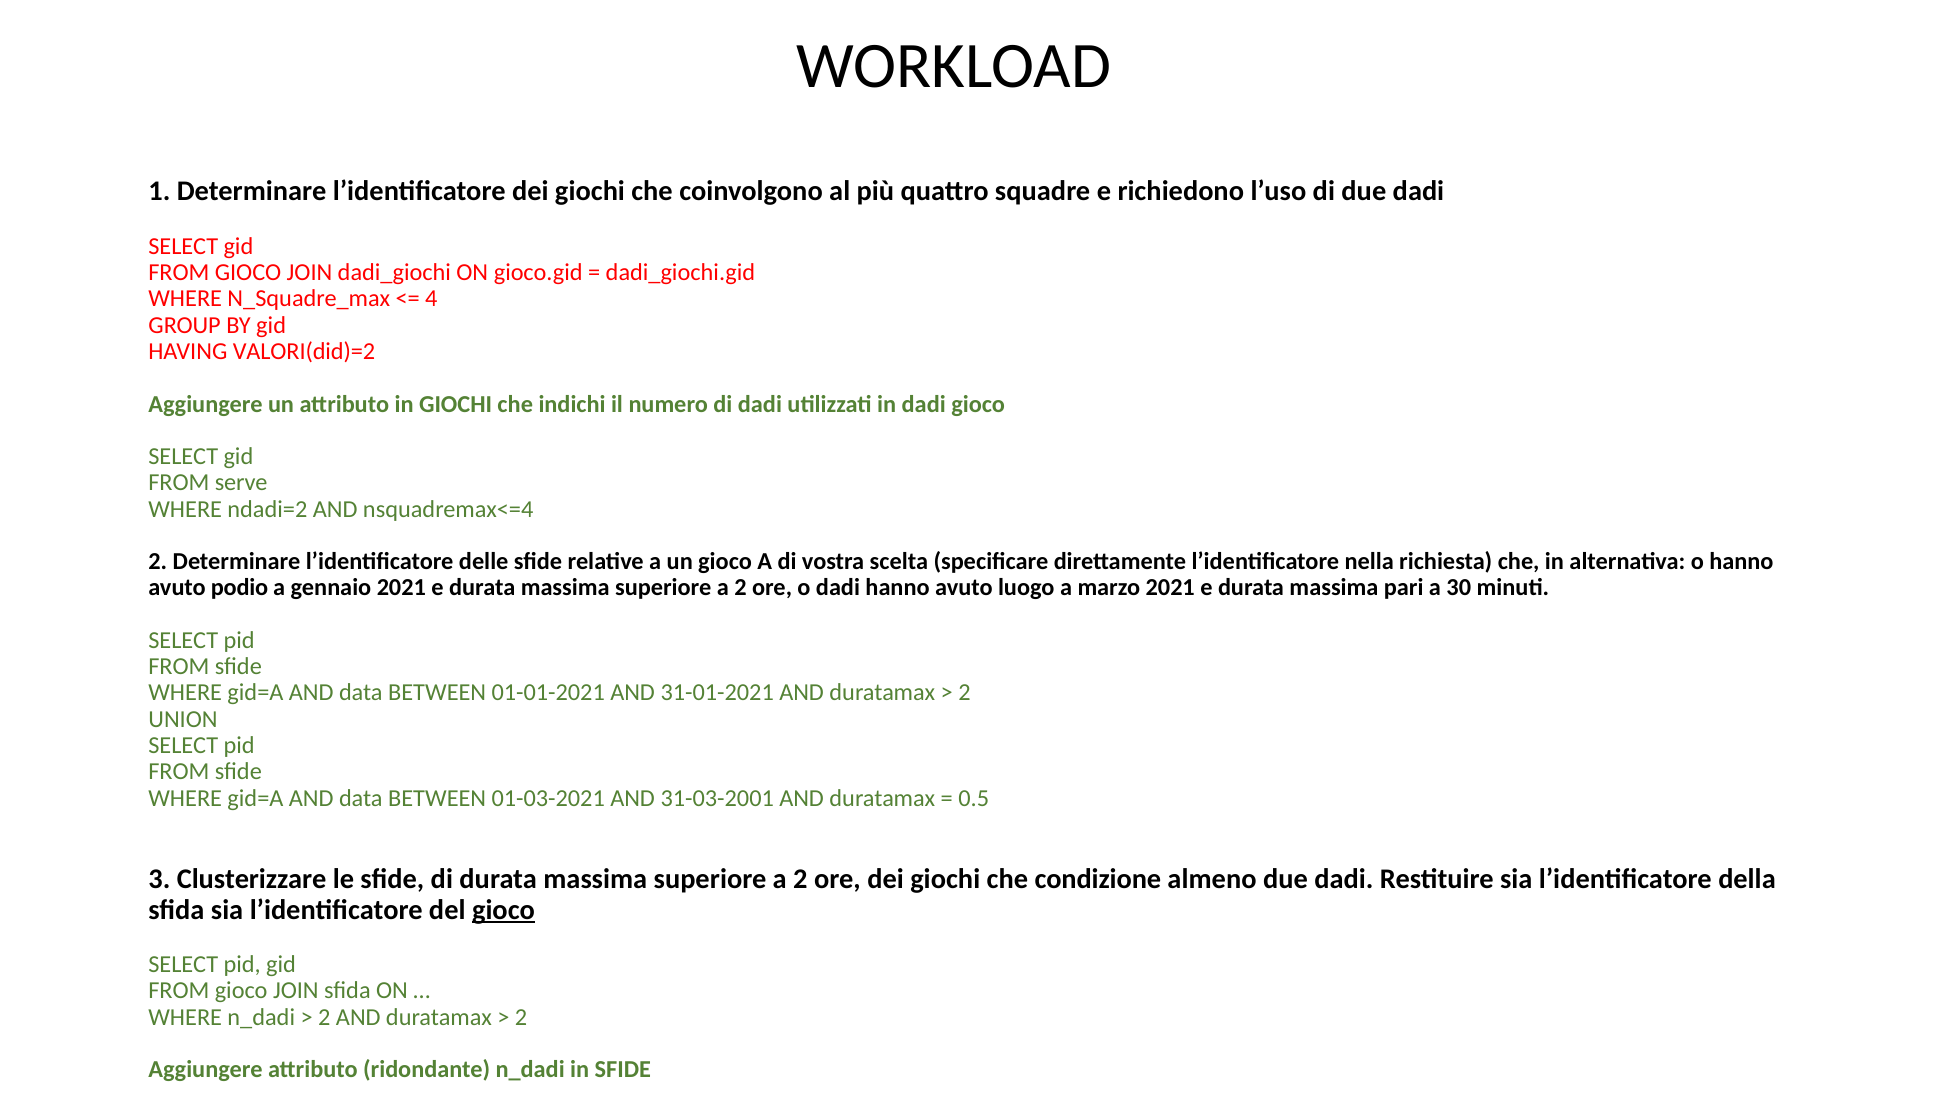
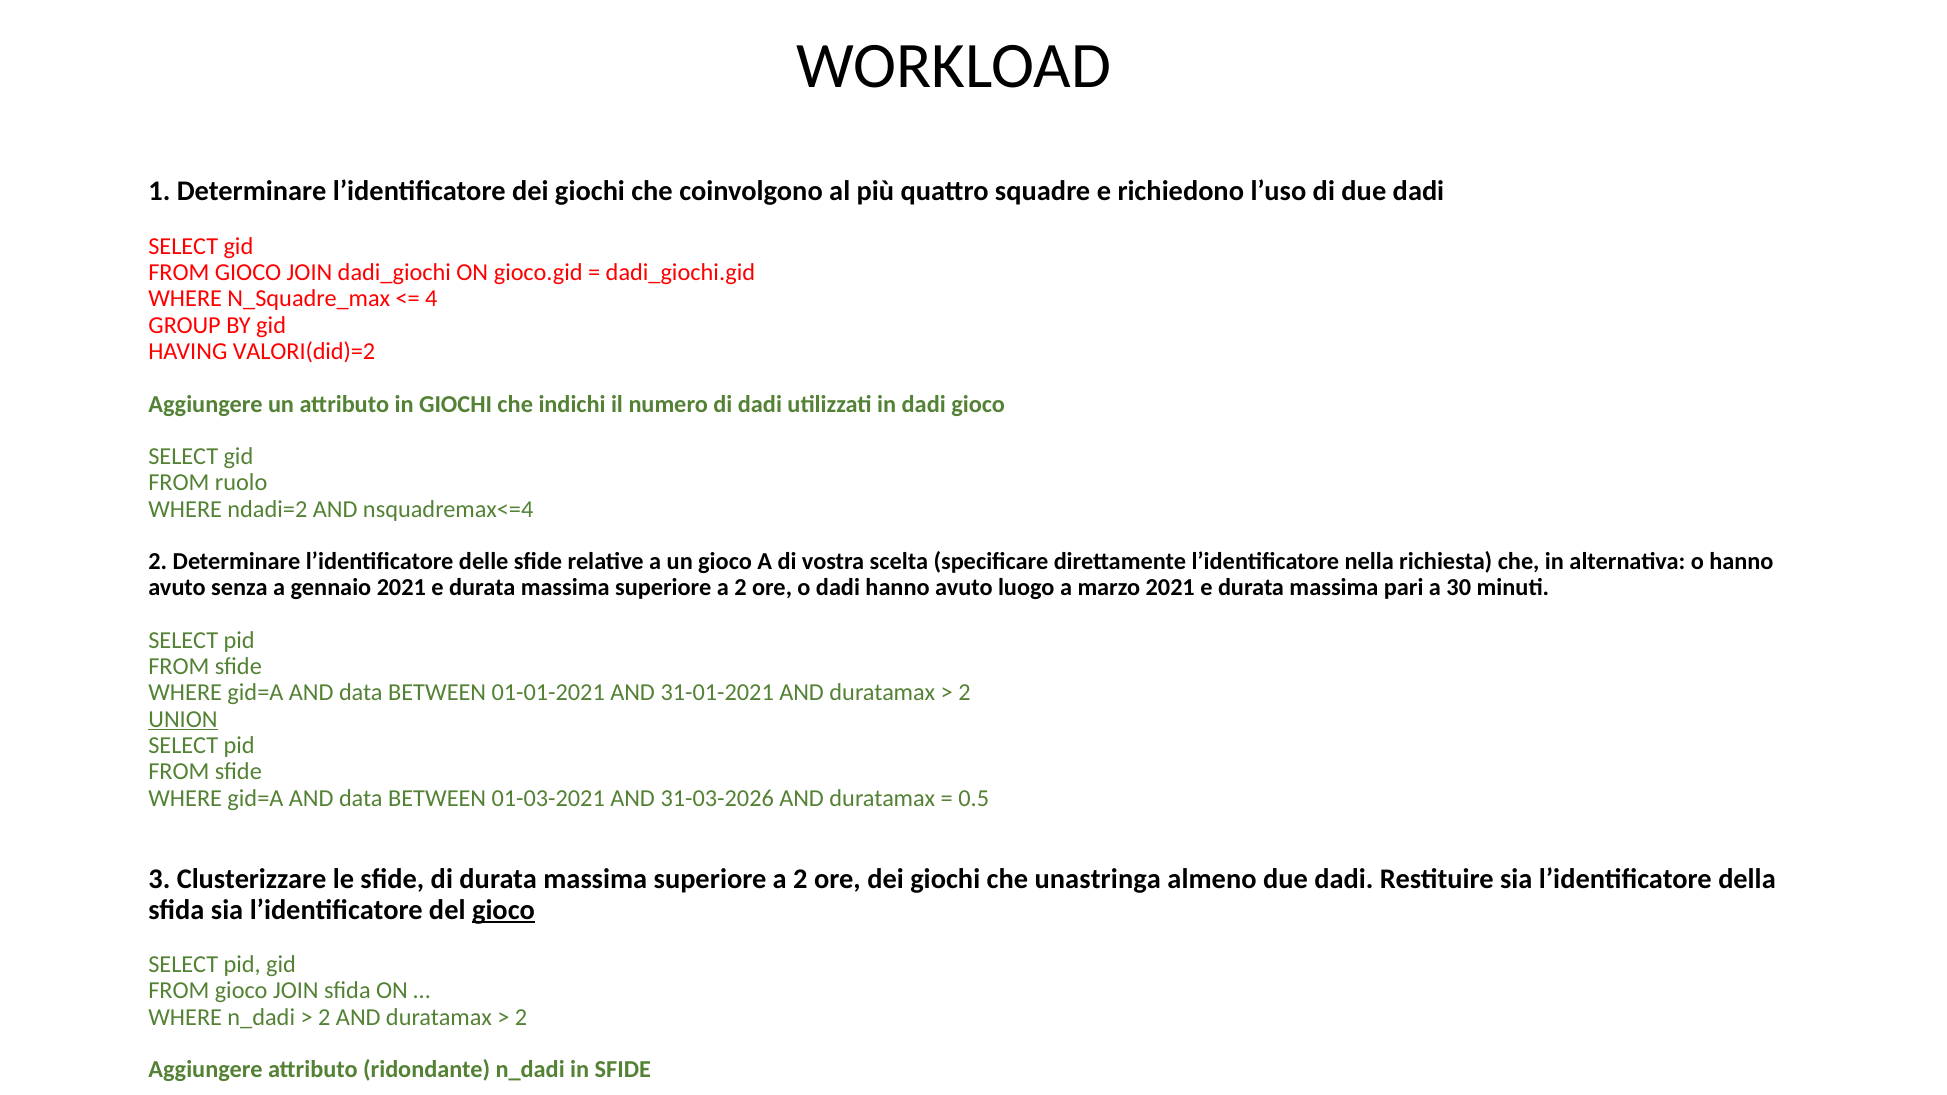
serve: serve -> ruolo (241, 483)
podio: podio -> senza (239, 588)
UNION underline: none -> present (183, 719)
31-03-2001: 31-03-2001 -> 31-03-2026 (717, 798)
condizione: condizione -> unastringa (1098, 879)
